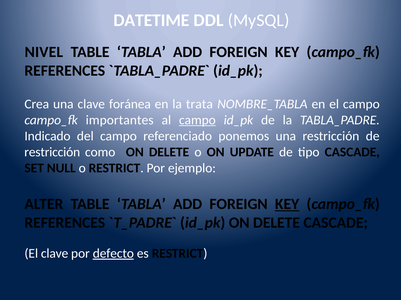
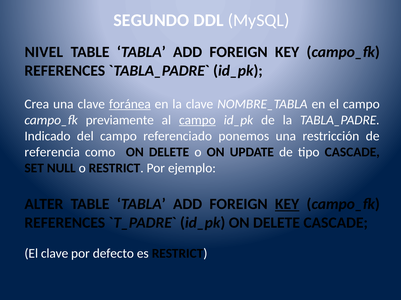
DATETIME: DATETIME -> SEGUNDO (151, 20)
foránea underline: none -> present (130, 104)
la trata: trata -> clave (200, 104)
importantes: importantes -> previamente (120, 120)
restricción: restricción -> referencia (52, 152)
defecto underline: present -> none (113, 254)
